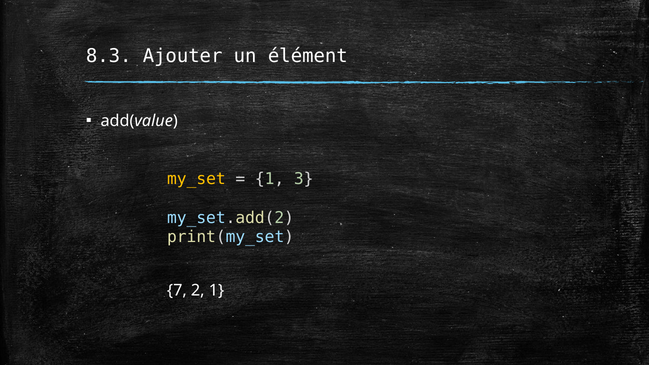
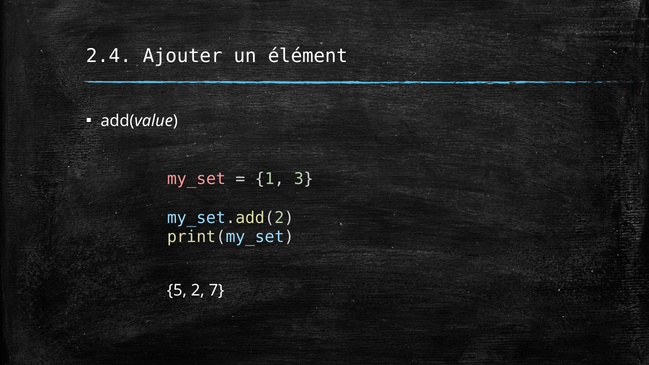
8.3: 8.3 -> 2.4 (109, 56)
my_set colour: yellow -> pink (196, 179)
7: 7 -> 5 (177, 291)
2 1: 1 -> 7 (217, 291)
